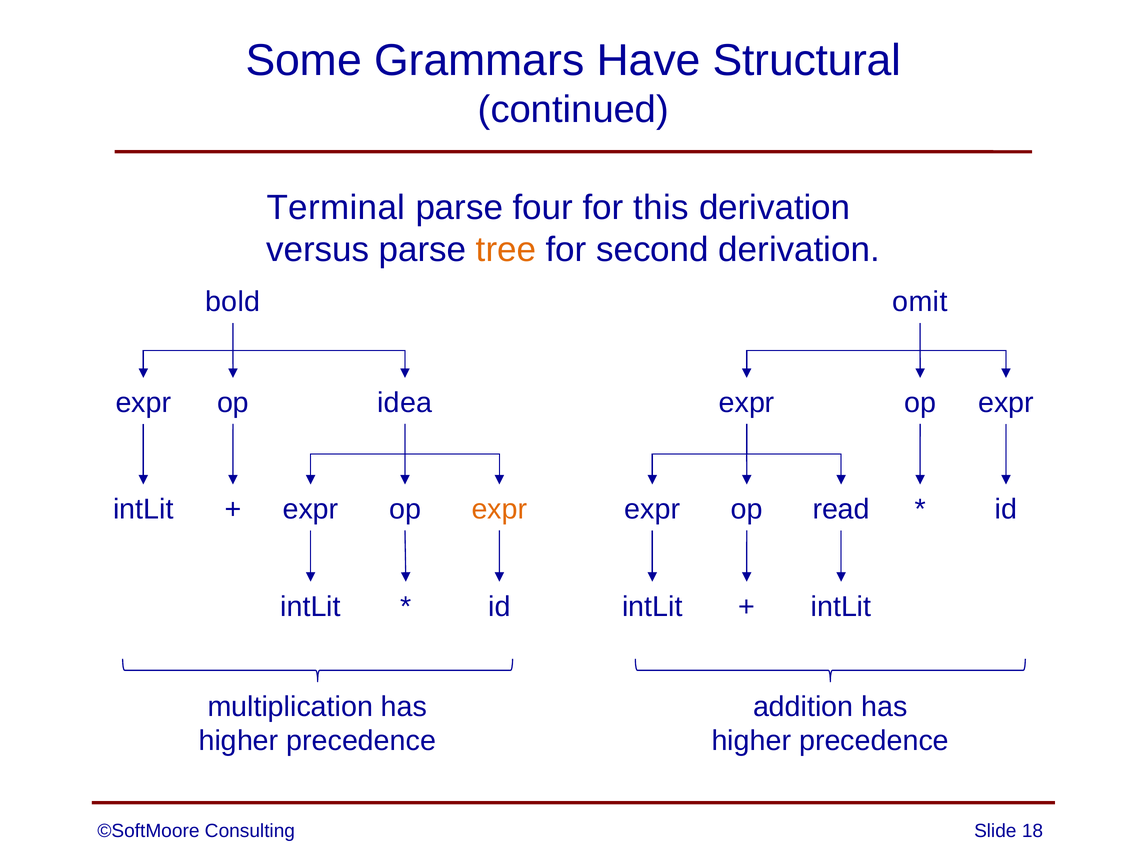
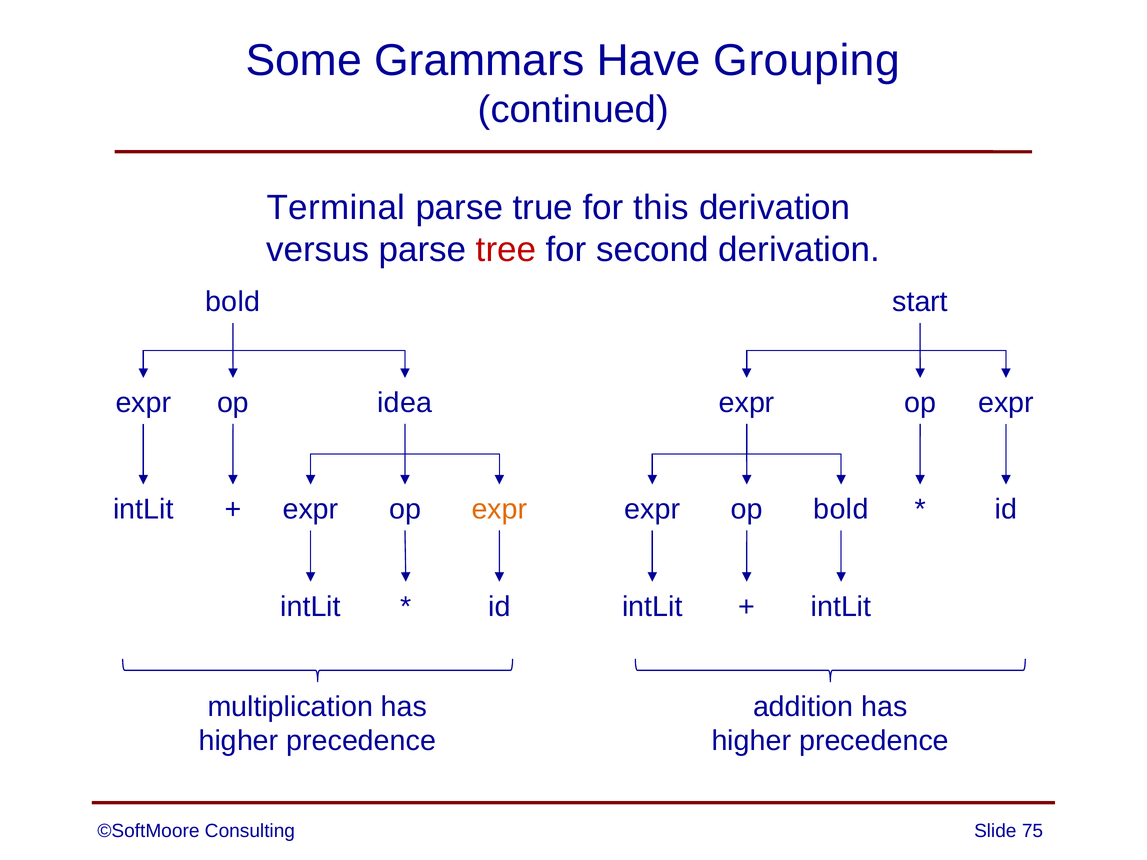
Structural: Structural -> Grouping (807, 61)
four: four -> true (543, 208)
tree colour: orange -> red (506, 250)
omit: omit -> start (920, 302)
expr read: read -> bold (841, 510)
18: 18 -> 75 (1033, 831)
